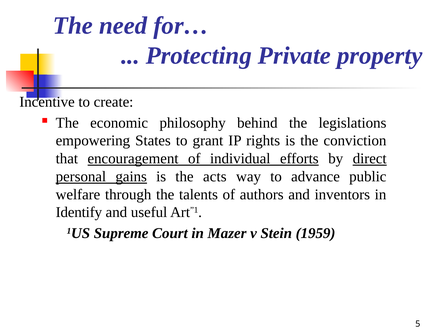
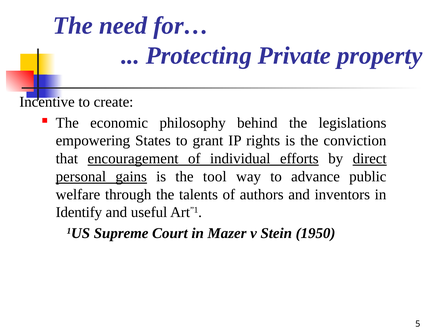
acts: acts -> tool (215, 176)
1959: 1959 -> 1950 (316, 233)
